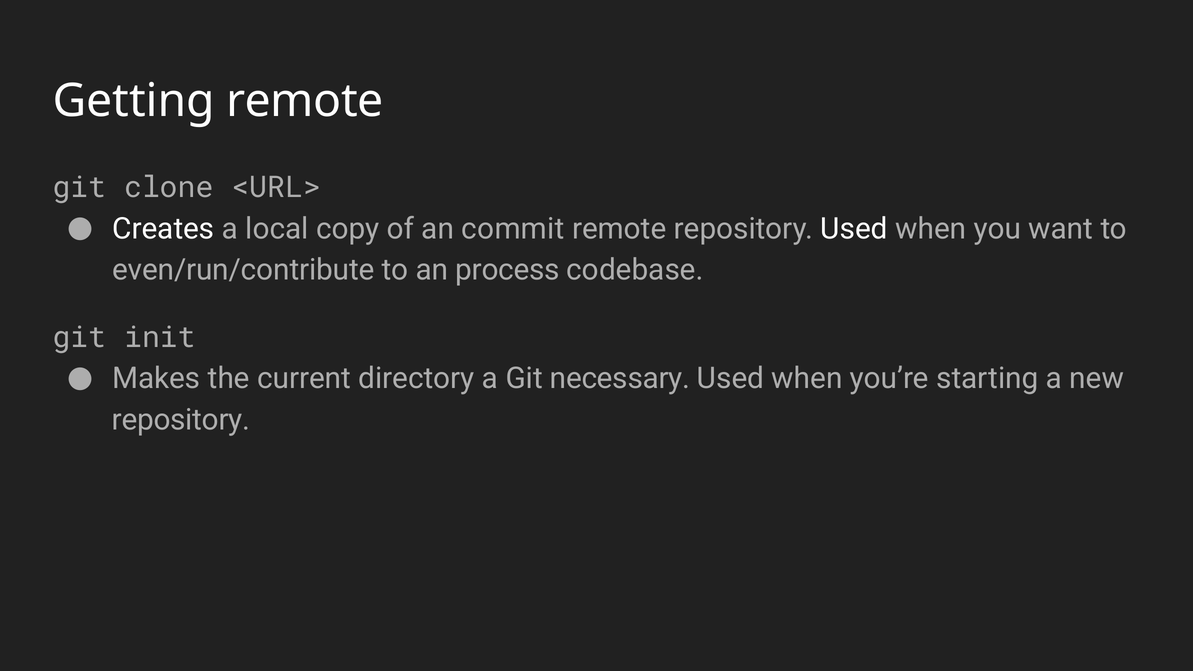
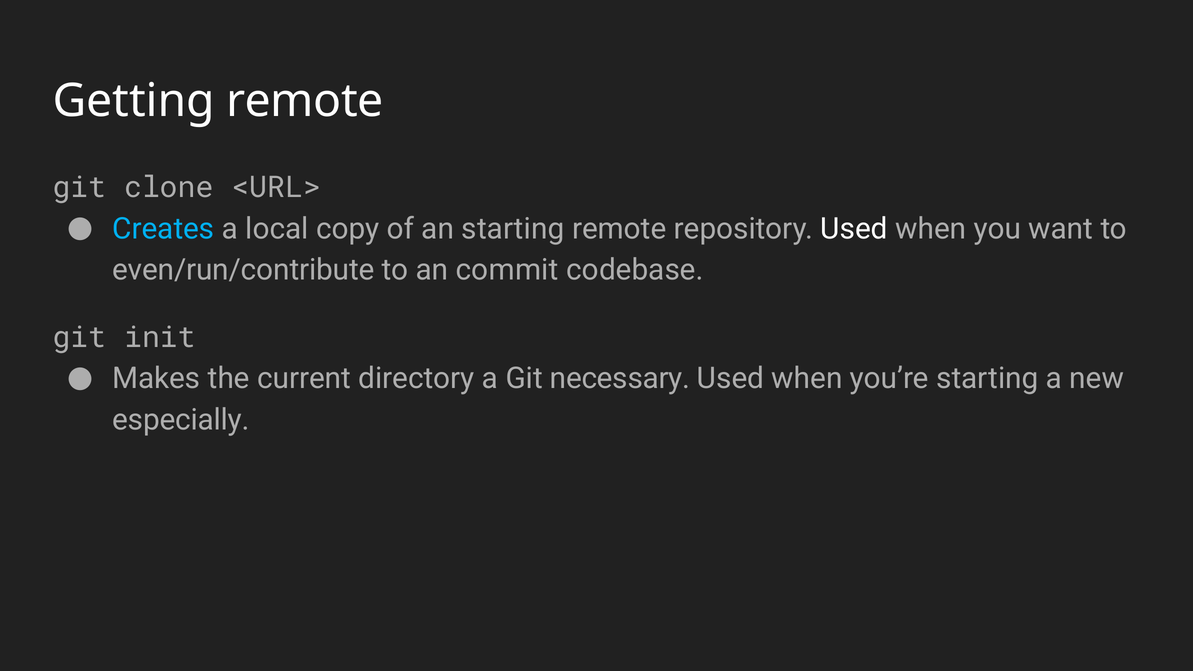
Creates colour: white -> light blue (163, 229)
an commit: commit -> starting (513, 229)
process: process -> commit (507, 270)
repository: repository -> especially (181, 420)
